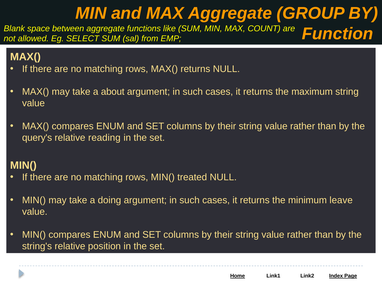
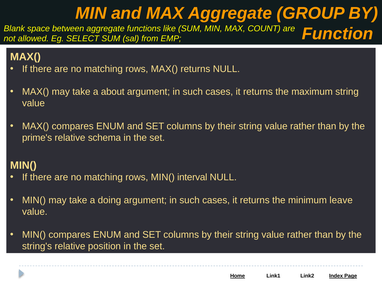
query's: query's -> prime's (37, 138)
reading: reading -> schema (104, 138)
treated: treated -> interval (192, 177)
